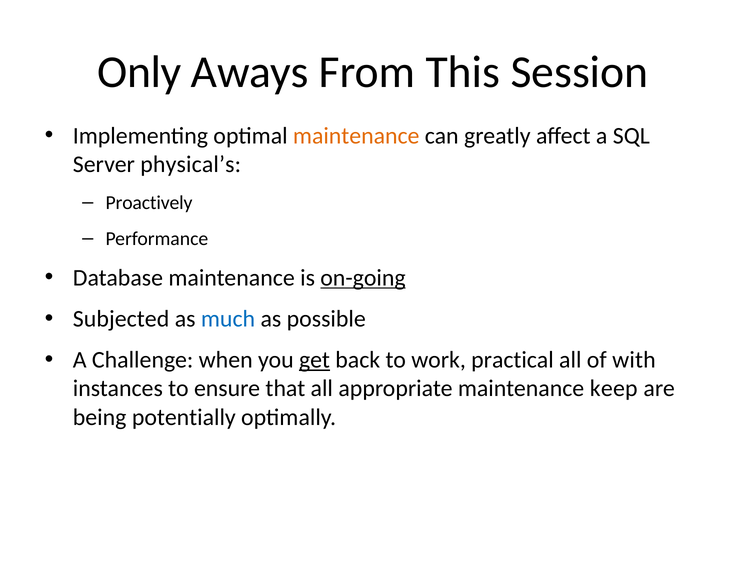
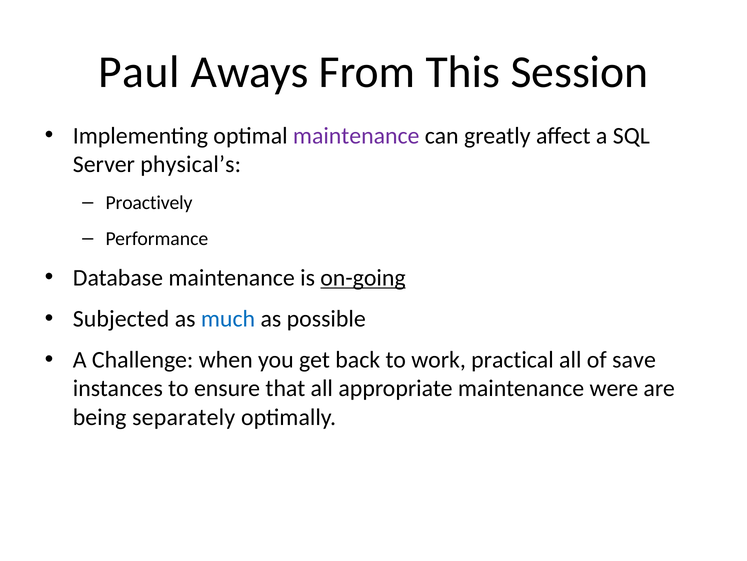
Only: Only -> Paul (139, 72)
maintenance colour: orange -> purple (356, 136)
get underline: present -> none (315, 359)
with: with -> save (634, 359)
keep: keep -> were (614, 388)
potentially: potentially -> separately (184, 417)
